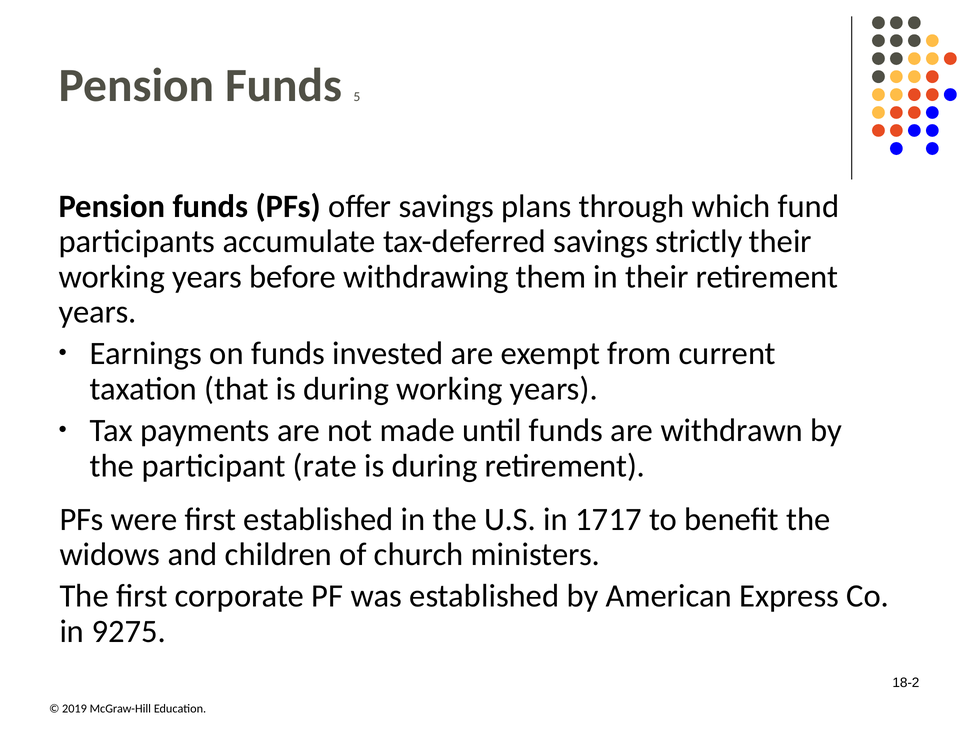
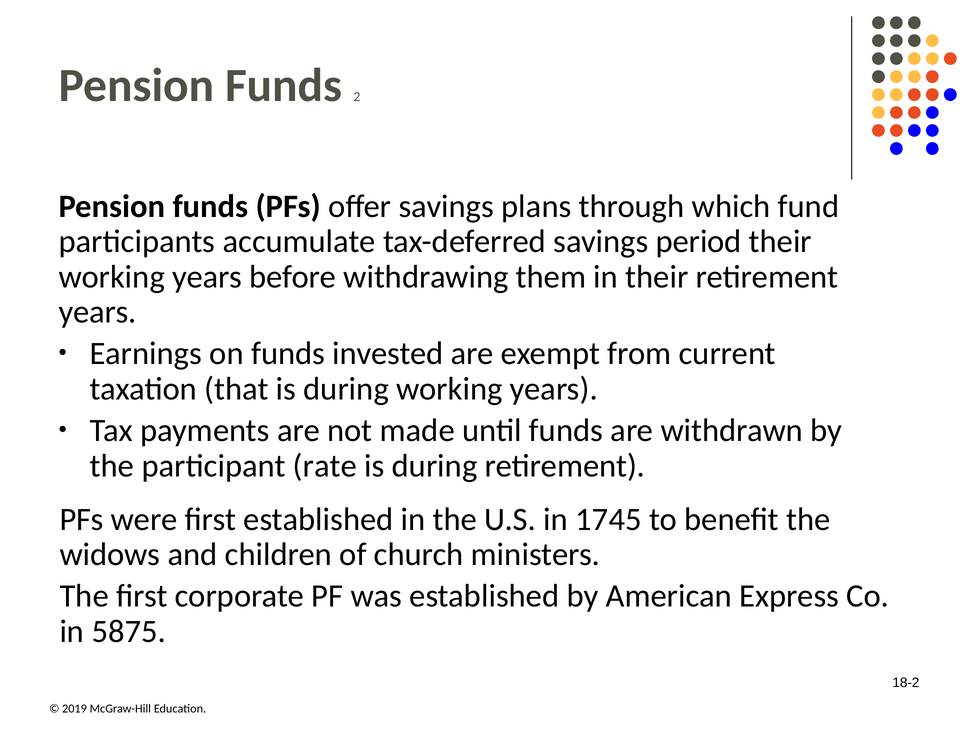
5: 5 -> 2 (357, 97)
strictly: strictly -> period (699, 241)
17 17: 17 -> 45 (625, 519)
92: 92 -> 58 (108, 631)
